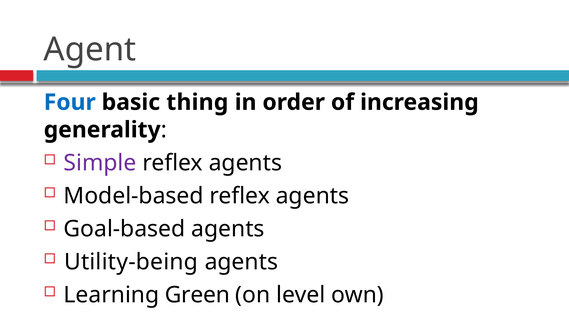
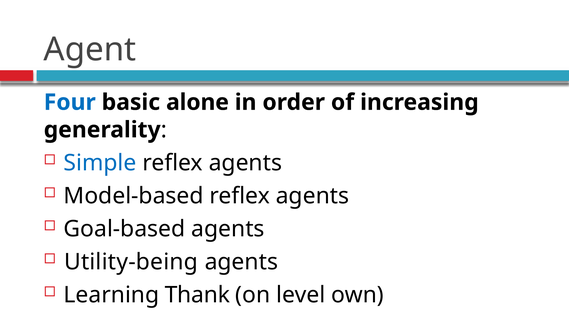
thing: thing -> alone (198, 102)
Simple colour: purple -> blue (100, 163)
Green: Green -> Thank (197, 295)
